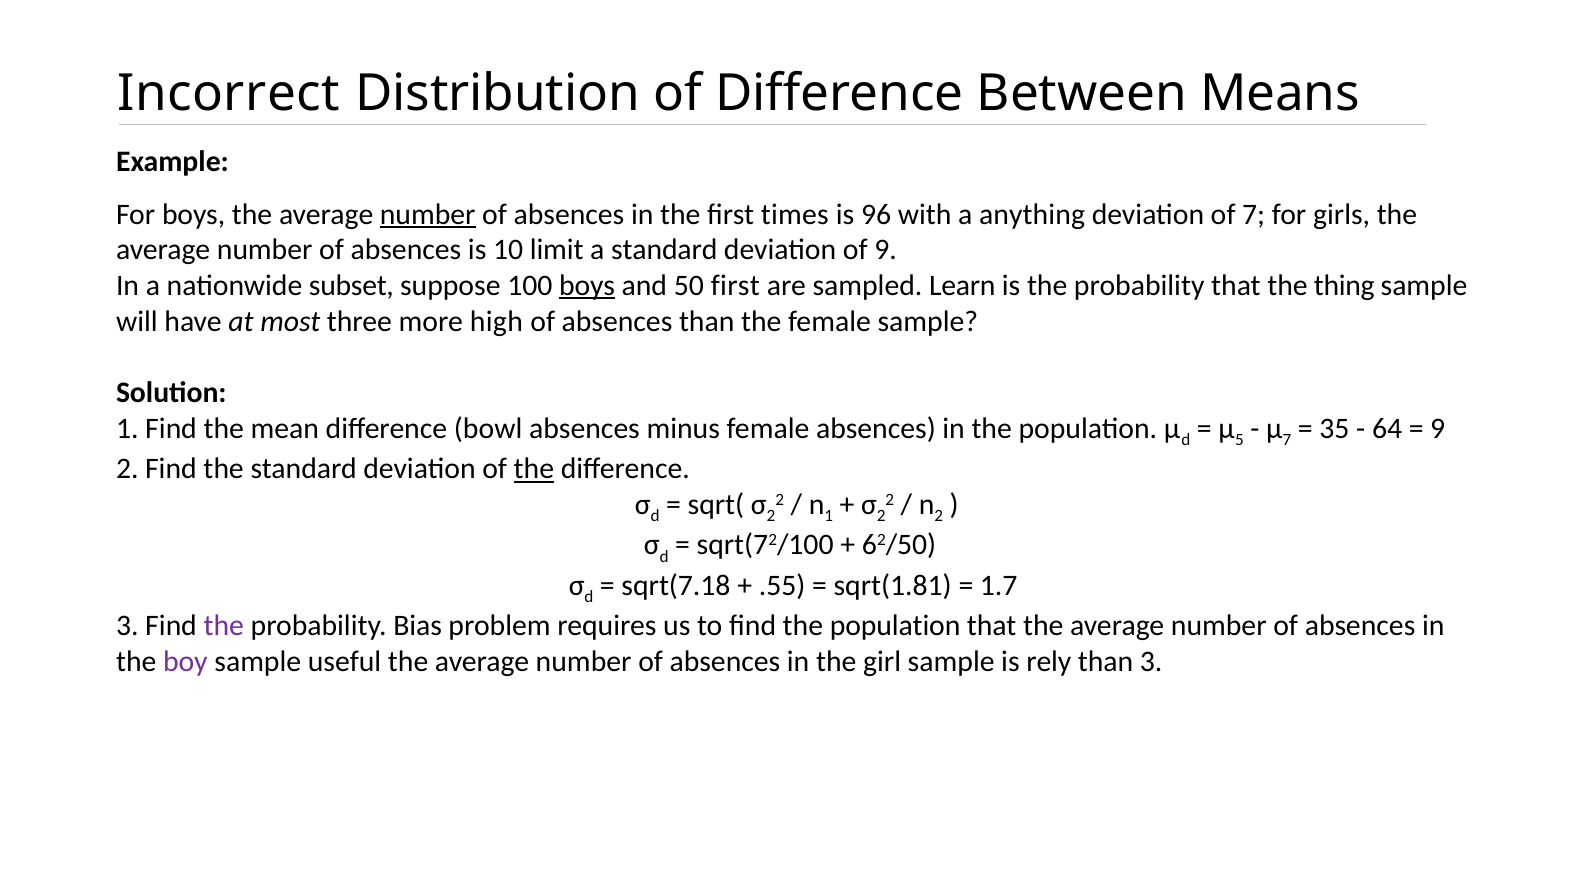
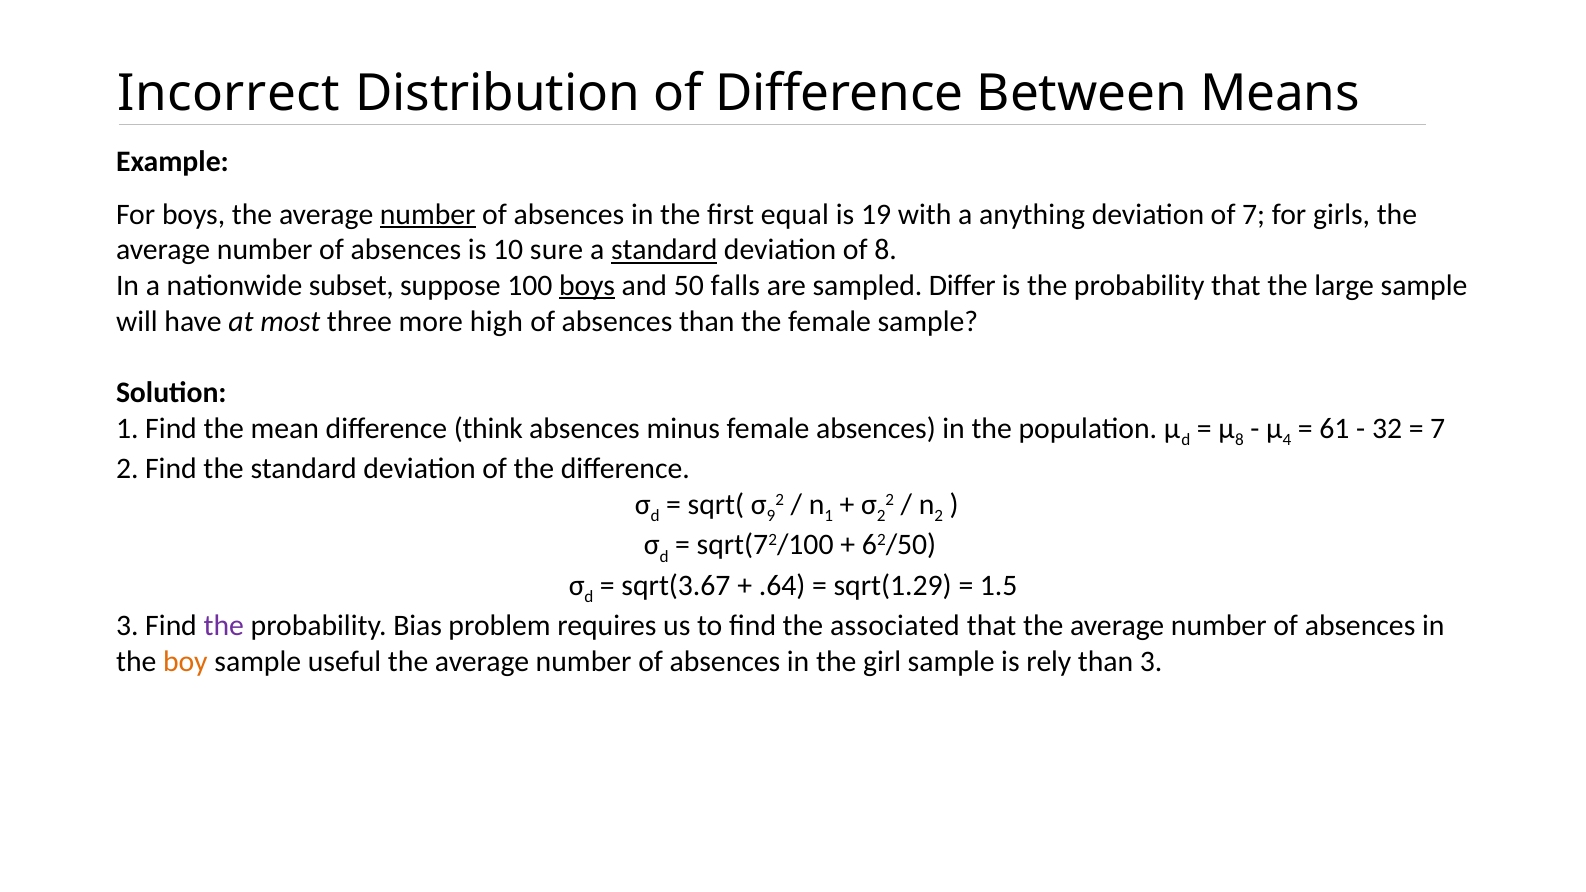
times: times -> equal (795, 214)
96: 96 -> 19 (876, 214)
limit: limit -> sure (556, 250)
standard underline: none -> present (664, 250)
of 9: 9 -> 8 (886, 250)
50 first: first -> falls (735, 286)
Learn: Learn -> Differ (962, 286)
thing: thing -> large (1344, 286)
bowl: bowl -> think (488, 428)
5: 5 -> 8 (1239, 440)
7: 7 -> 4 (1287, 440)
35: 35 -> 61 (1334, 428)
64: 64 -> 32 (1387, 428)
9: 9 -> 7 (1438, 428)
the underline: present -> none (534, 469)
2: 2 -> 9 (771, 516)
sqrt(7.18: sqrt(7.18 -> sqrt(3.67 (676, 586)
.55: .55 -> .64 (782, 586)
sqrt(1.81: sqrt(1.81 -> sqrt(1.29 (893, 586)
1.7: 1.7 -> 1.5 (999, 586)
find the population: population -> associated (895, 626)
boy colour: purple -> orange (185, 662)
